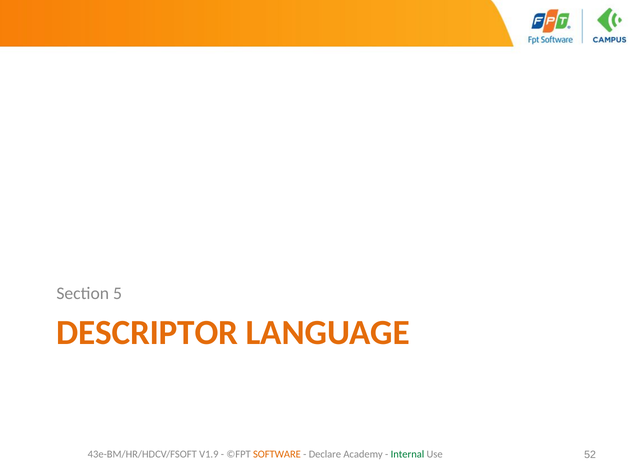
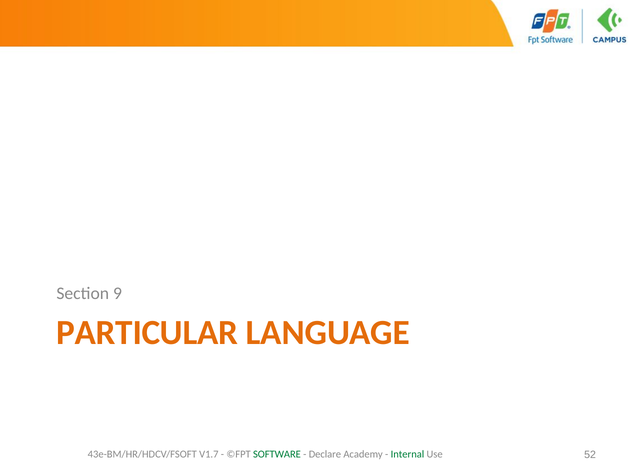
5: 5 -> 9 (118, 293)
DESCRIPTOR: DESCRIPTOR -> PARTICULAR (147, 332)
V1.9: V1.9 -> V1.7 (209, 454)
SOFTWARE colour: orange -> green (277, 454)
